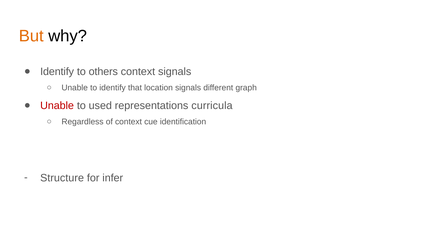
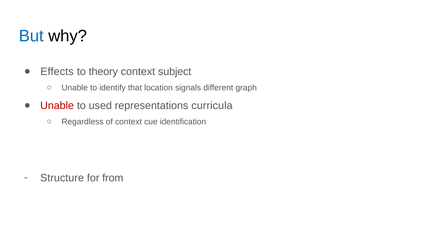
But colour: orange -> blue (31, 36)
Identify: Identify -> Effects (57, 72)
others: others -> theory (103, 72)
context signals: signals -> subject (175, 72)
infer: infer -> from (113, 178)
